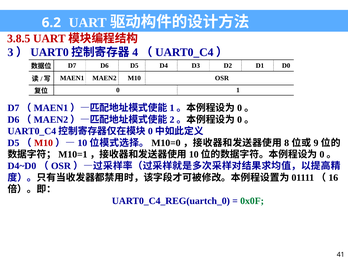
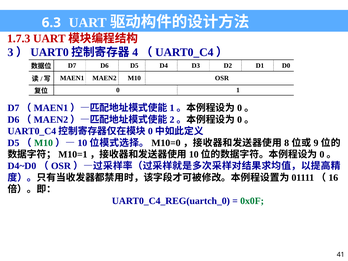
6.2: 6.2 -> 6.3 (51, 23)
3.8.5: 3.8.5 -> 1.7.3 (19, 39)
M10 colour: red -> green (44, 143)
